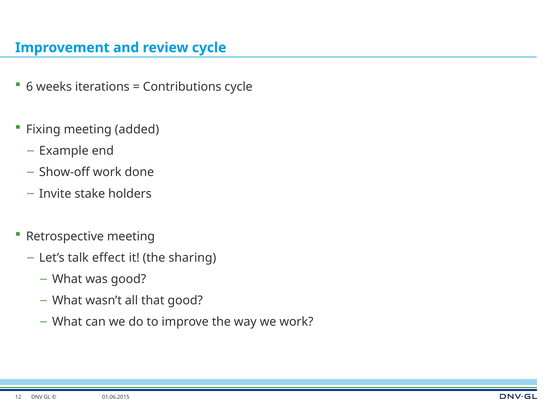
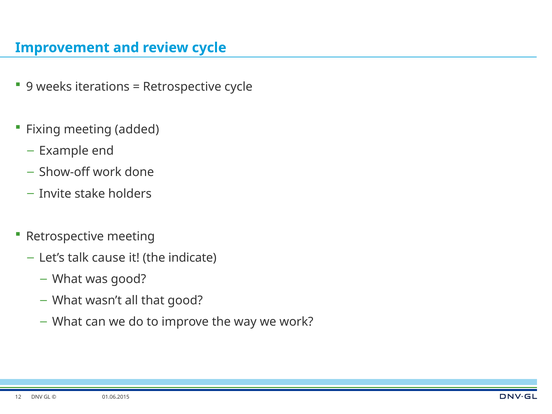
6: 6 -> 9 (30, 87)
Contributions: Contributions -> Retrospective (182, 87)
effect: effect -> cause (109, 258)
sharing: sharing -> indicate (192, 258)
